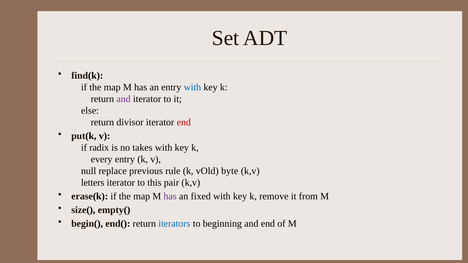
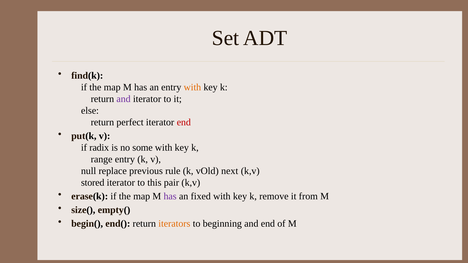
with colour: blue -> orange (192, 87)
divisor: divisor -> perfect (130, 122)
takes: takes -> some (143, 148)
every: every -> range (102, 159)
byte: byte -> next (230, 171)
letters: letters -> stored (93, 183)
iterators colour: blue -> orange (174, 224)
